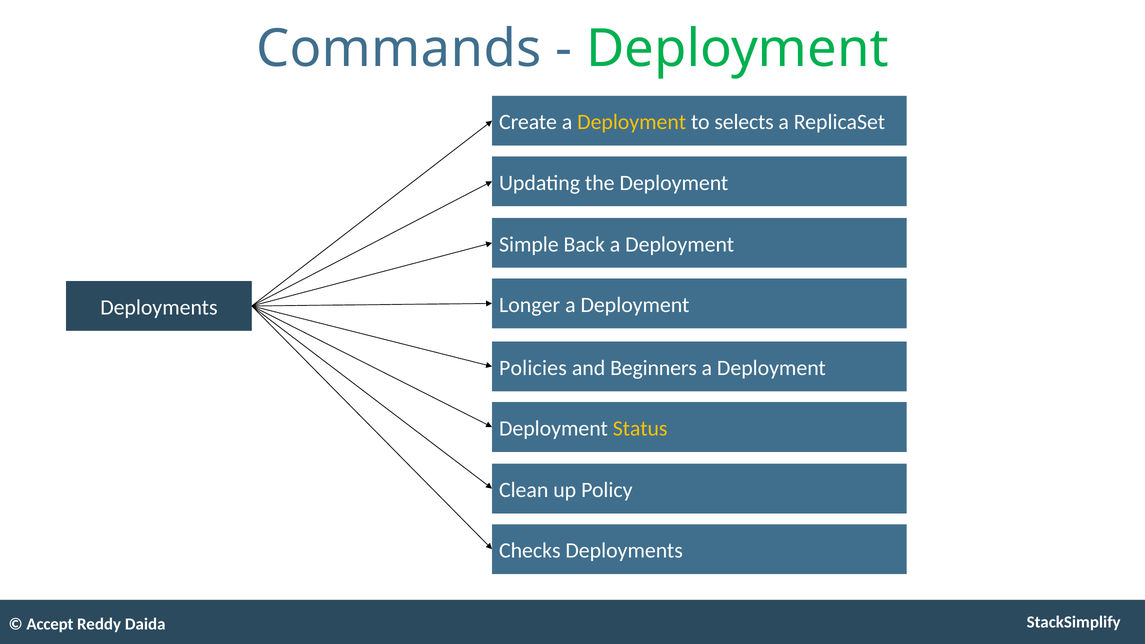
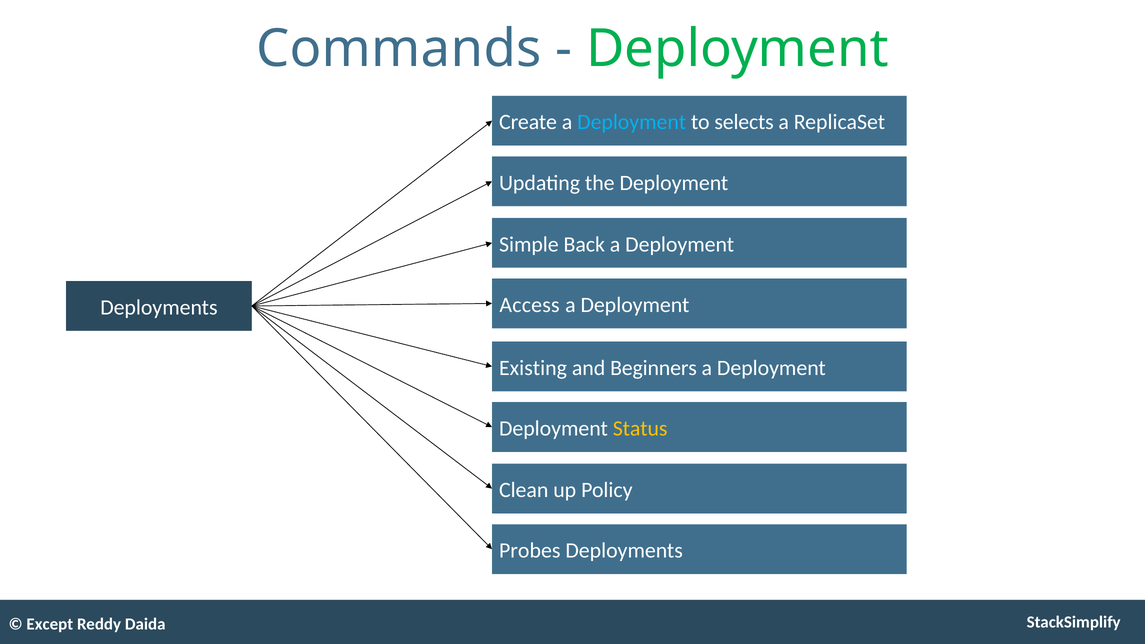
Deployment colour: yellow -> light blue (632, 122)
Longer: Longer -> Access (530, 305)
Policies: Policies -> Existing (533, 368)
Checks: Checks -> Probes (530, 551)
Accept: Accept -> Except (50, 624)
